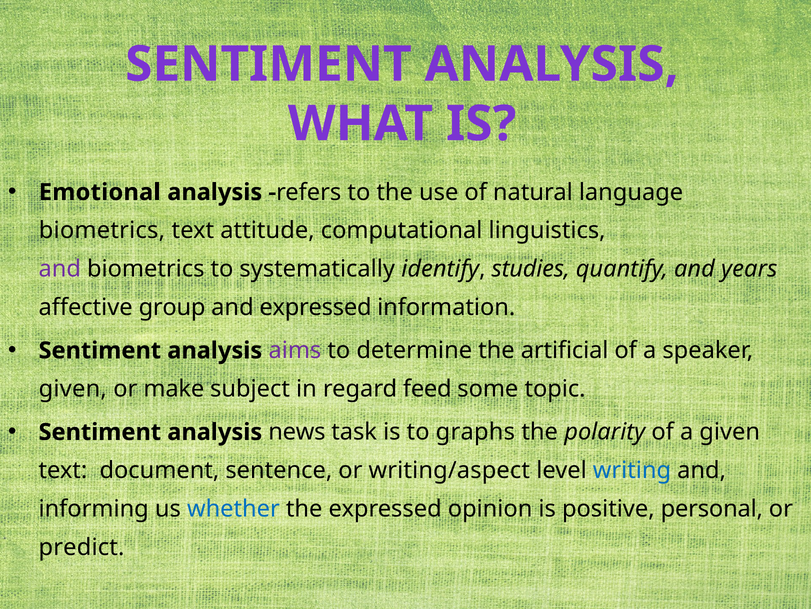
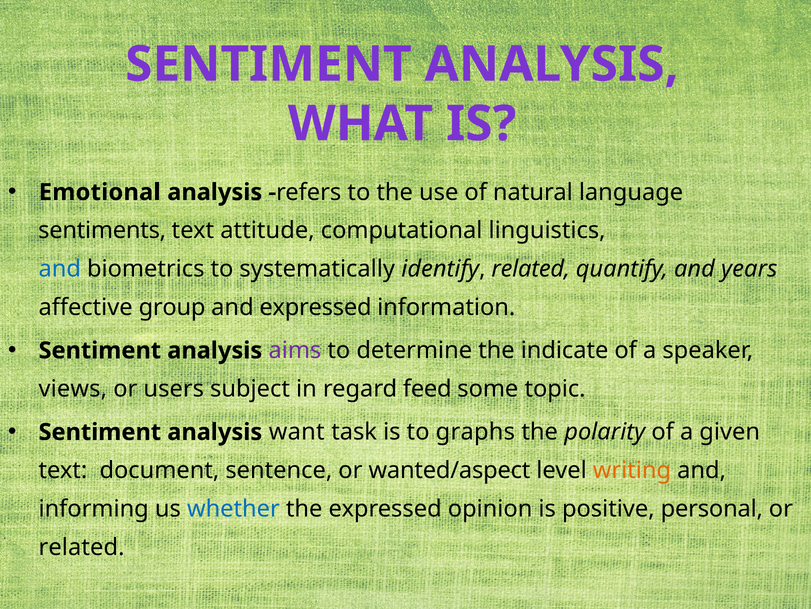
biometrics: biometrics -> sentiments (102, 230)
and colour: purple -> blue (60, 269)
identify studies: studies -> related (531, 269)
artificial: artificial -> indicate (565, 350)
given: given -> views (73, 388)
make: make -> users (174, 388)
news: news -> want (297, 432)
writing/aspect: writing/aspect -> wanted/aspect (449, 470)
writing colour: blue -> orange (632, 470)
predict: predict -> related (82, 547)
